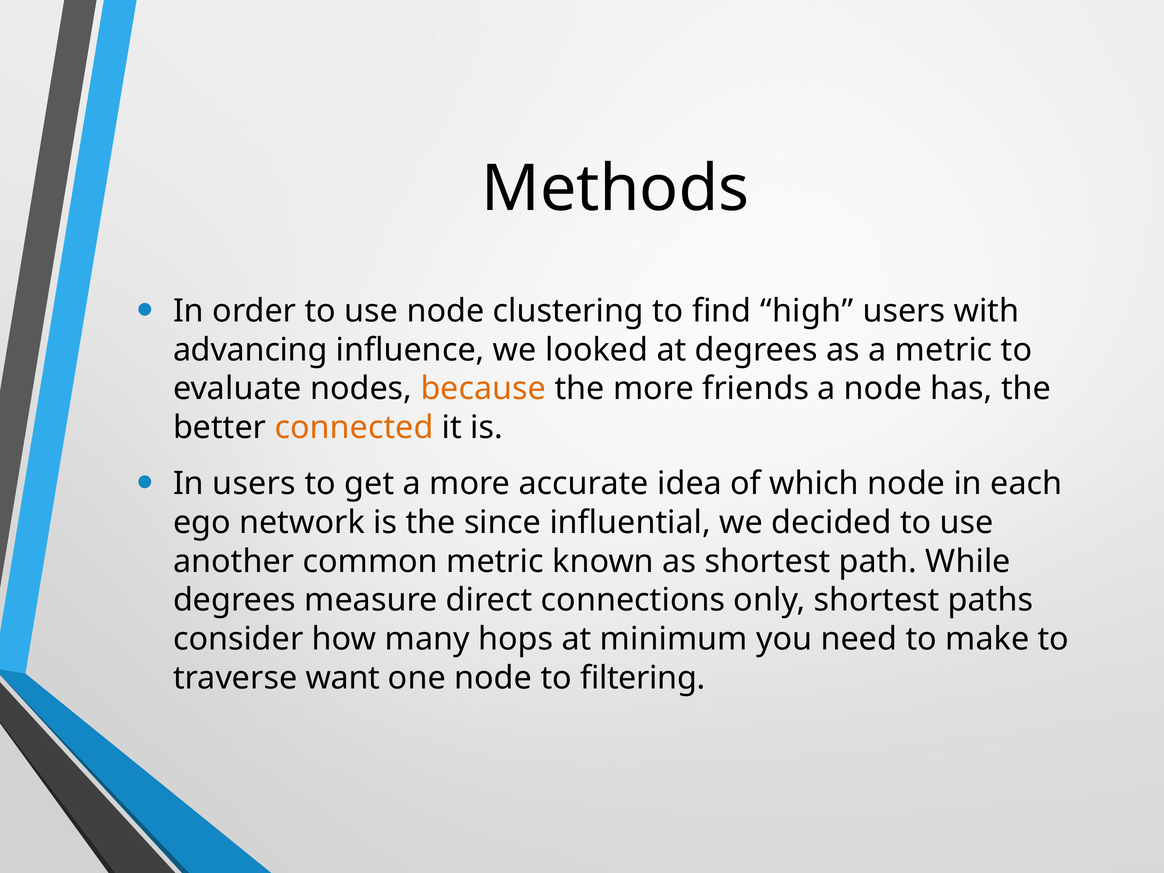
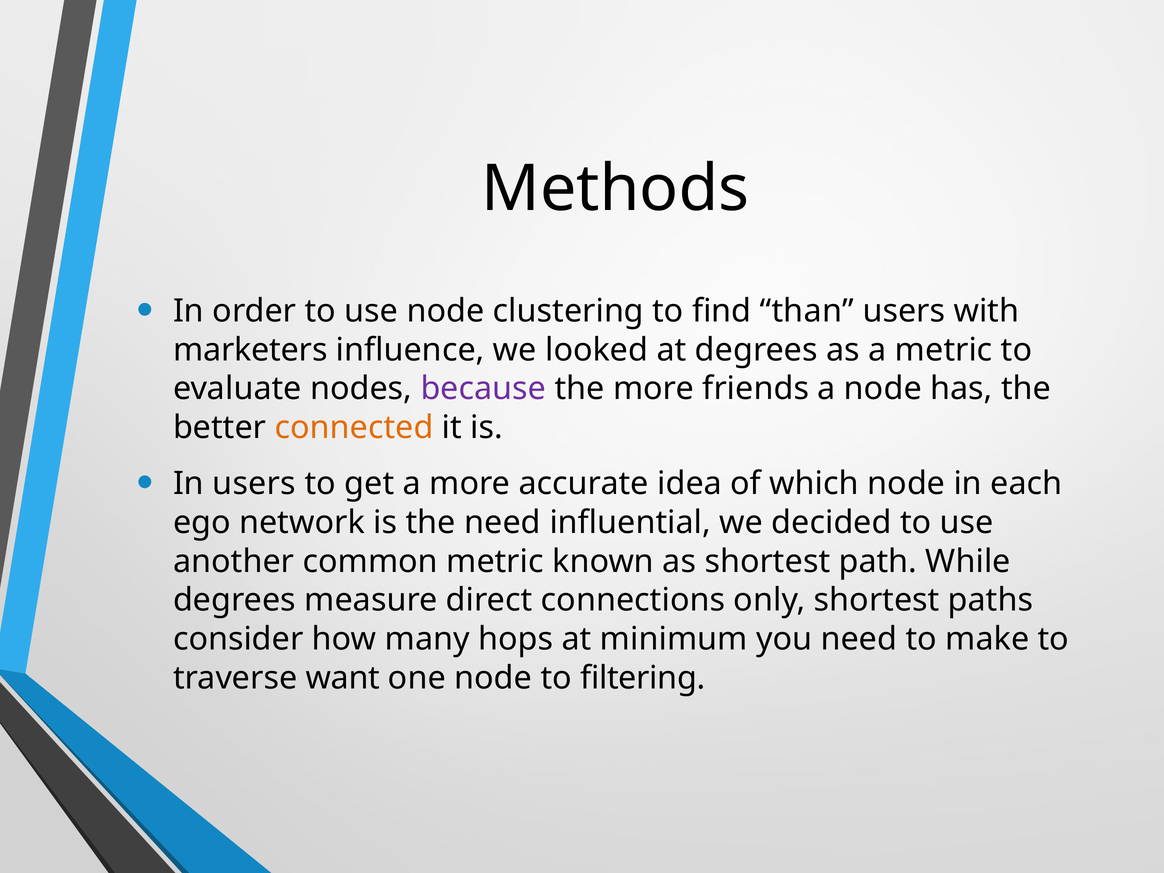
high: high -> than (807, 311)
advancing: advancing -> marketers (250, 350)
because colour: orange -> purple (483, 389)
the since: since -> need (502, 523)
